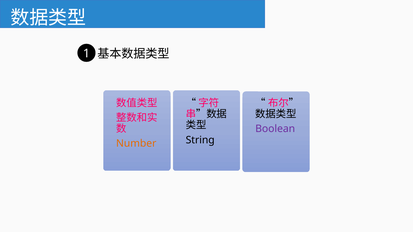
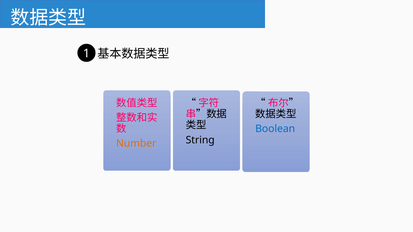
Boolean colour: purple -> blue (275, 129)
